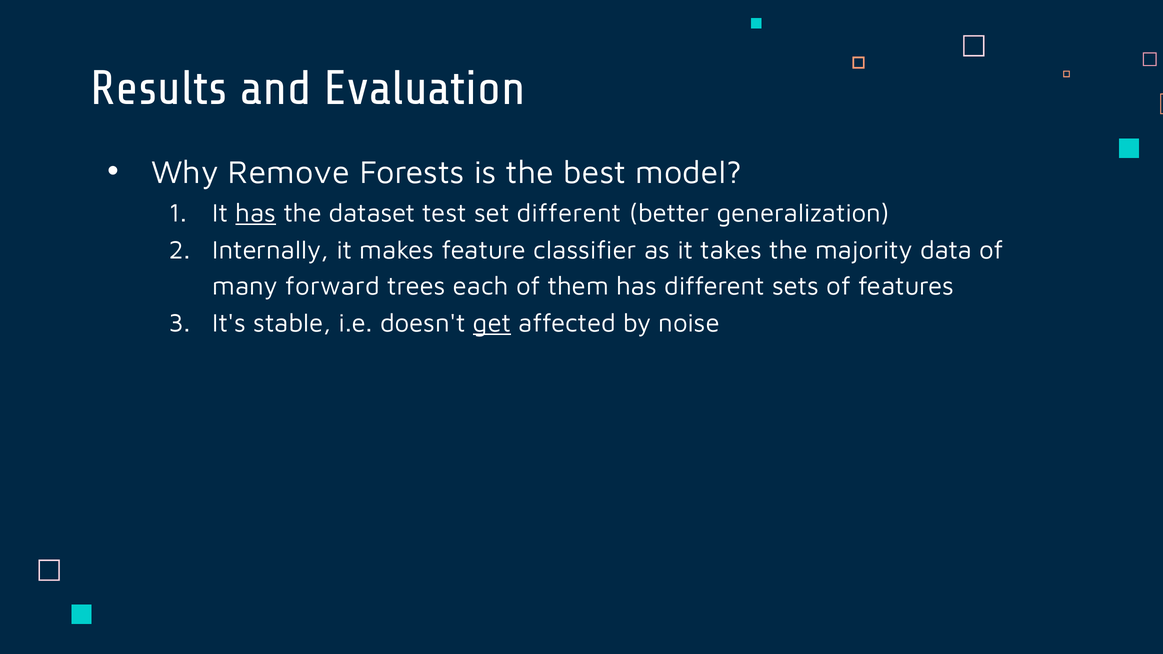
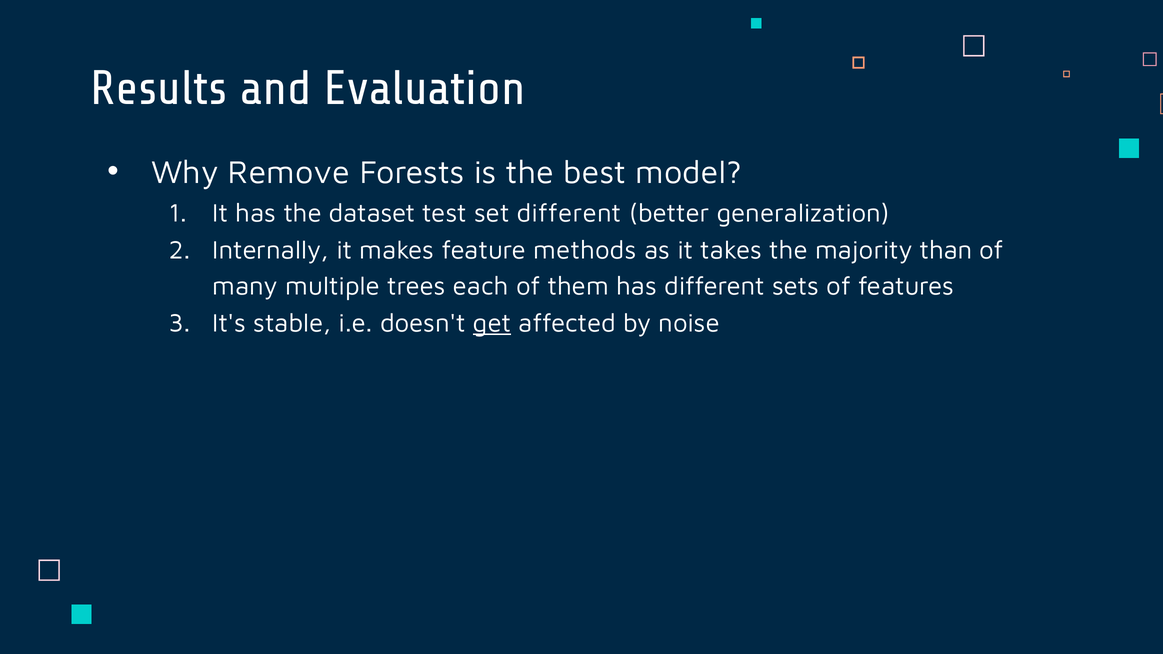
has underline: present -> none (256, 213)
classifier: classifier -> methods (585, 250)
data: data -> than (946, 250)
forward: forward -> multiple (333, 286)
